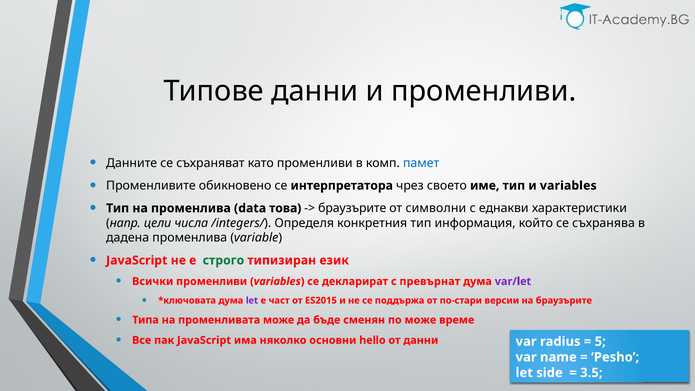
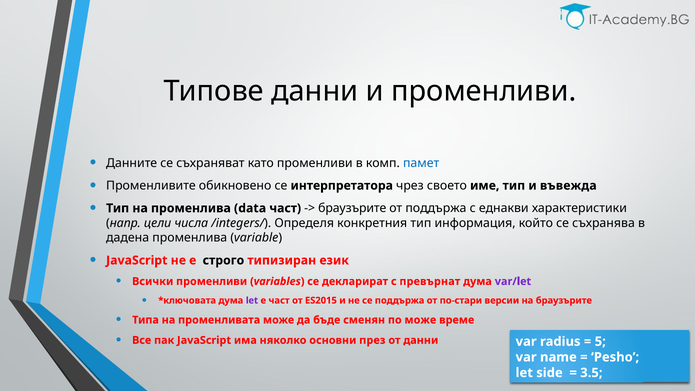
и variables: variables -> въвежда (568, 186)
data това: това -> част (285, 208)
от символни: символни -> поддържа (436, 208)
строго colour: green -> black (223, 260)
hello: hello -> през (372, 340)
